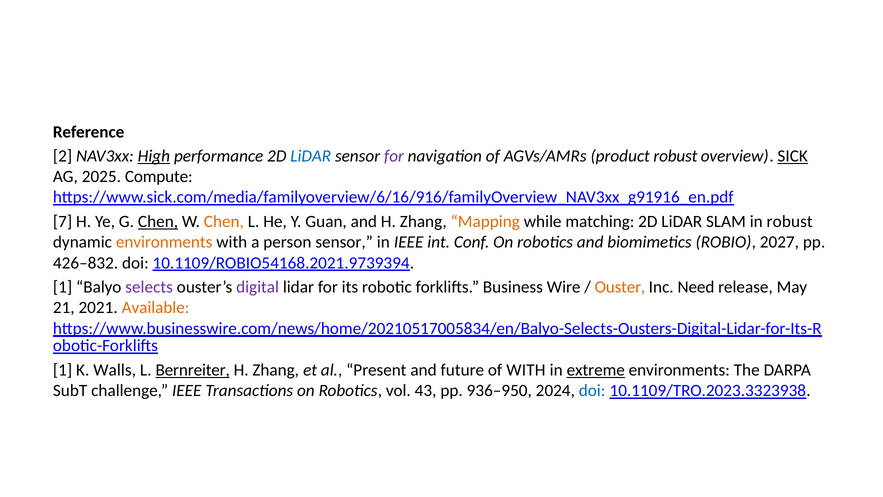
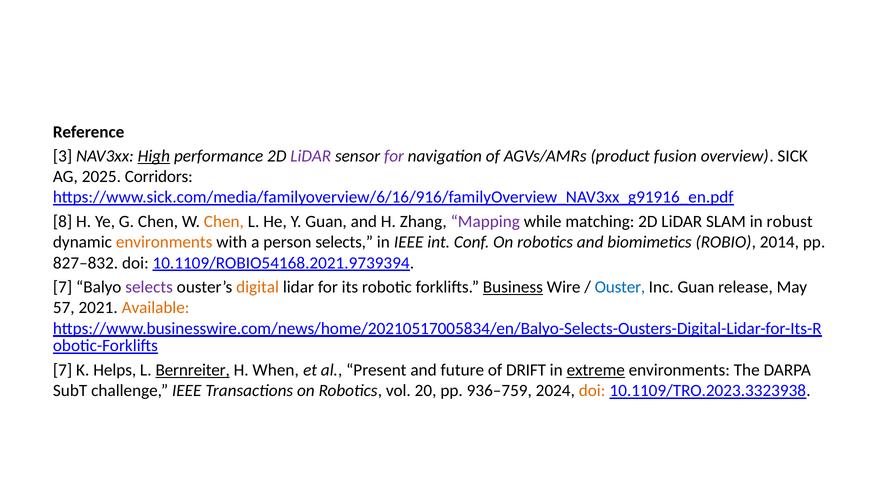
2: 2 -> 3 (63, 156)
LiDAR colour: blue -> purple (311, 156)
product robust: robust -> fusion (675, 156)
SICK underline: present -> none (793, 156)
Compute: Compute -> Corridors (159, 176)
7: 7 -> 8 (63, 221)
Chen underline: present -> none (158, 221)
Mapping colour: orange -> purple (485, 221)
person sensor: sensor -> selects (344, 242)
2027: 2027 -> 2014 (779, 242)
426–832: 426–832 -> 827–832 (86, 263)
1: 1 -> 7 (63, 287)
digital colour: purple -> orange (258, 287)
Business underline: none -> present (513, 287)
Ouster colour: orange -> blue (620, 287)
Inc Need: Need -> Guan (696, 287)
21: 21 -> 57 (64, 308)
1: 1 -> 7 (63, 370)
Walls: Walls -> Helps (115, 370)
Zhang: Zhang -> When (276, 370)
of WITH: WITH -> DRIFT (526, 370)
43: 43 -> 20 (426, 390)
936–950: 936–950 -> 936–759 (499, 390)
doi colour: blue -> orange (592, 390)
